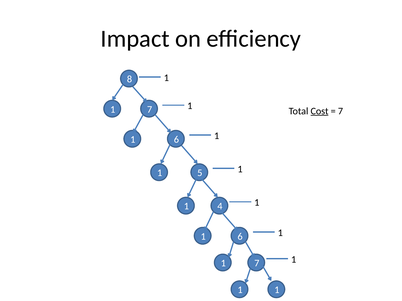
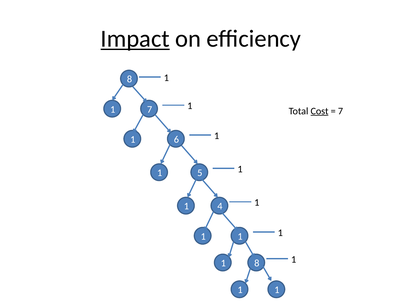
Impact underline: none -> present (135, 39)
6: 6 -> 1 (240, 237)
1 7: 7 -> 8 (257, 264)
